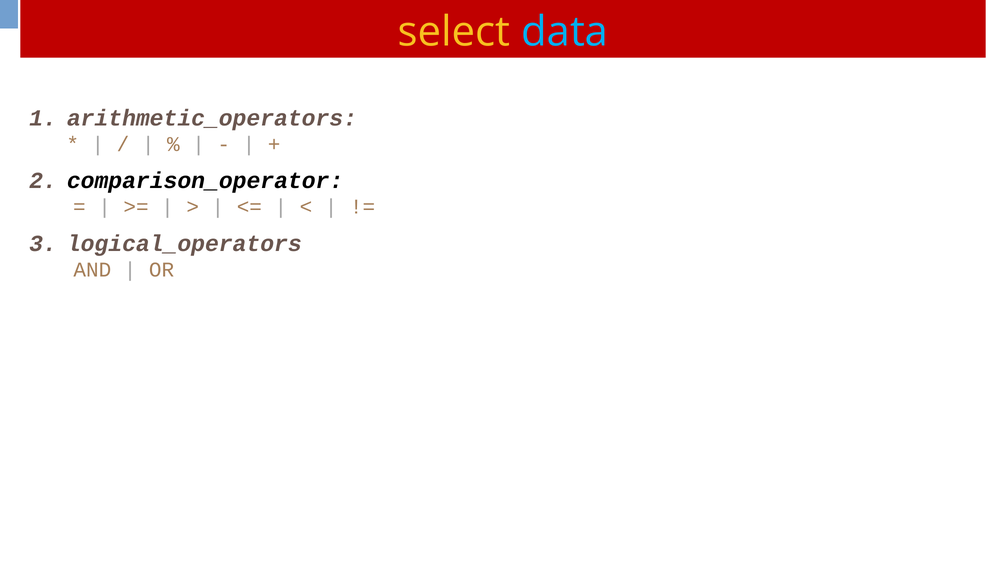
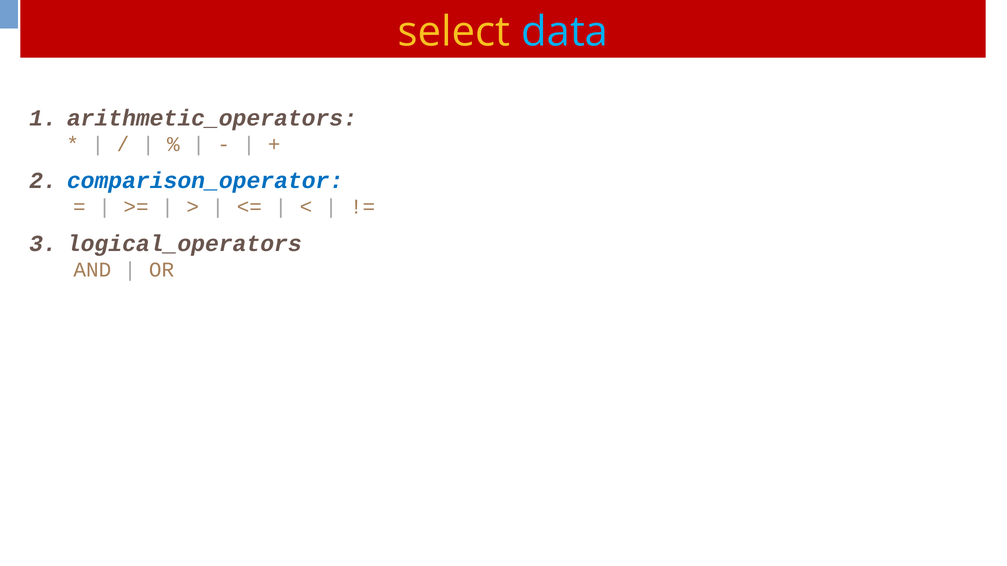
comparison_operator colour: black -> blue (205, 181)
